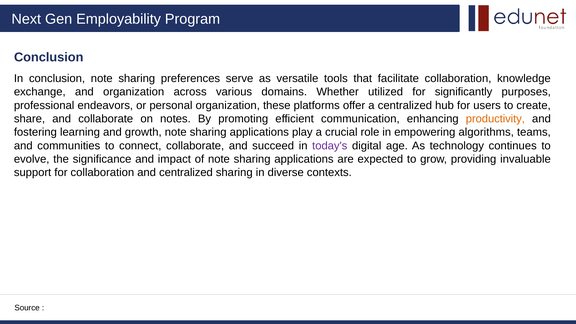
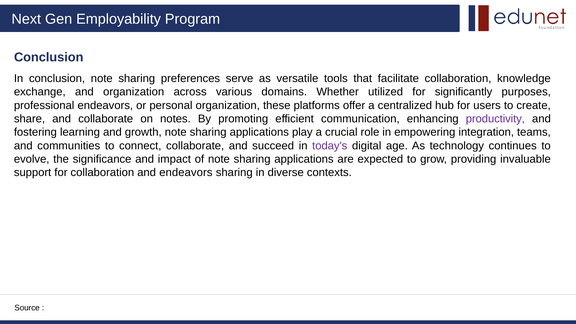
productivity colour: orange -> purple (495, 119)
algorithms: algorithms -> integration (486, 132)
and centralized: centralized -> endeavors (186, 173)
